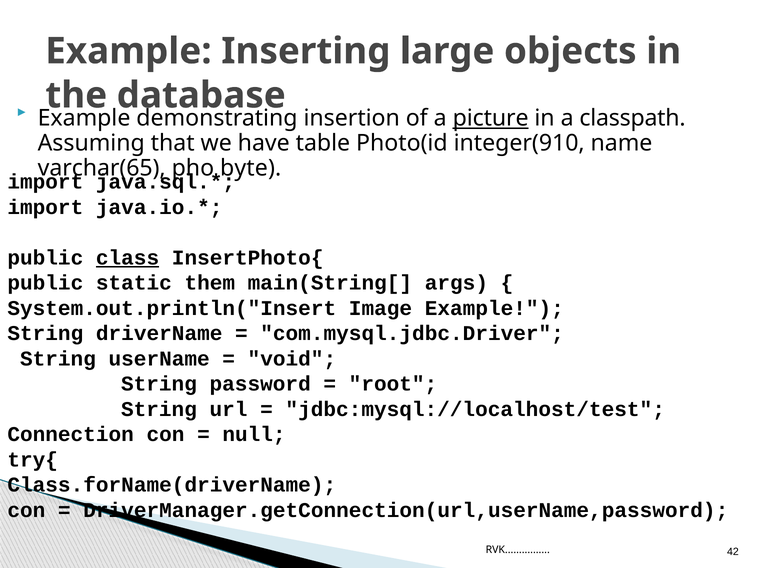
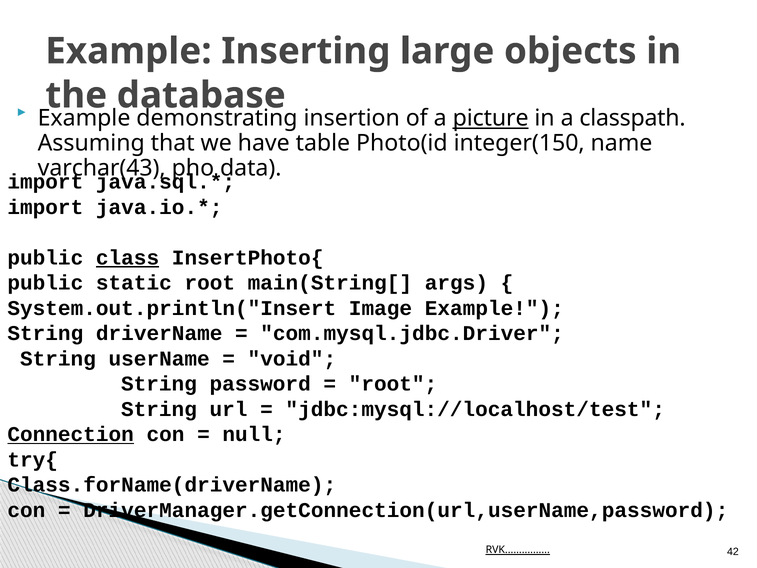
integer(910: integer(910 -> integer(150 (519, 143)
varchar(65: varchar(65 -> varchar(43 (102, 168)
byte: byte -> data (251, 168)
static them: them -> root (210, 283)
Connection underline: none -> present (71, 434)
RVK underline: none -> present (518, 550)
